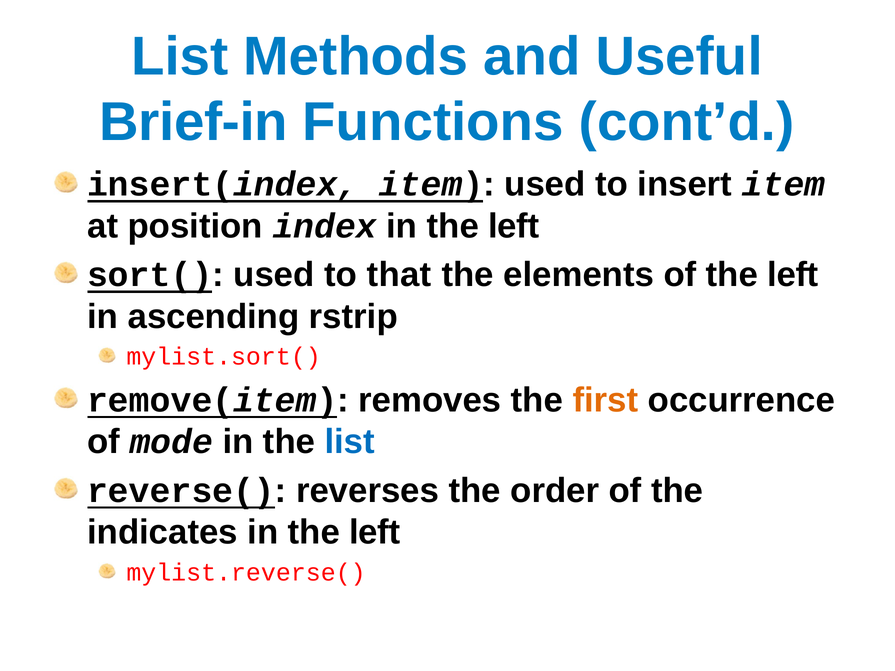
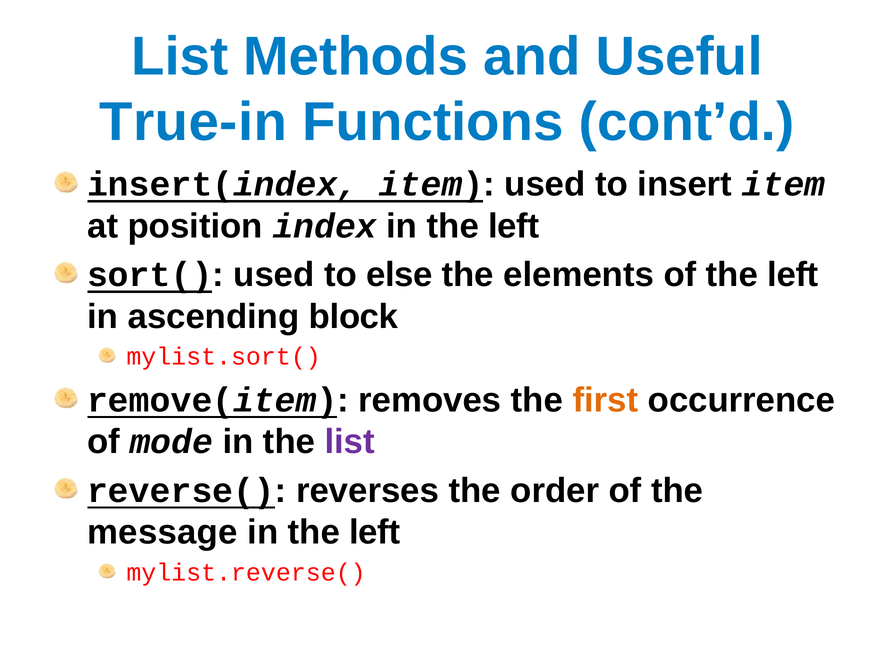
Brief-in: Brief-in -> True-in (193, 122)
that: that -> else (399, 275)
rstrip: rstrip -> block (354, 317)
list colour: blue -> purple (350, 442)
indicates: indicates -> message (162, 533)
